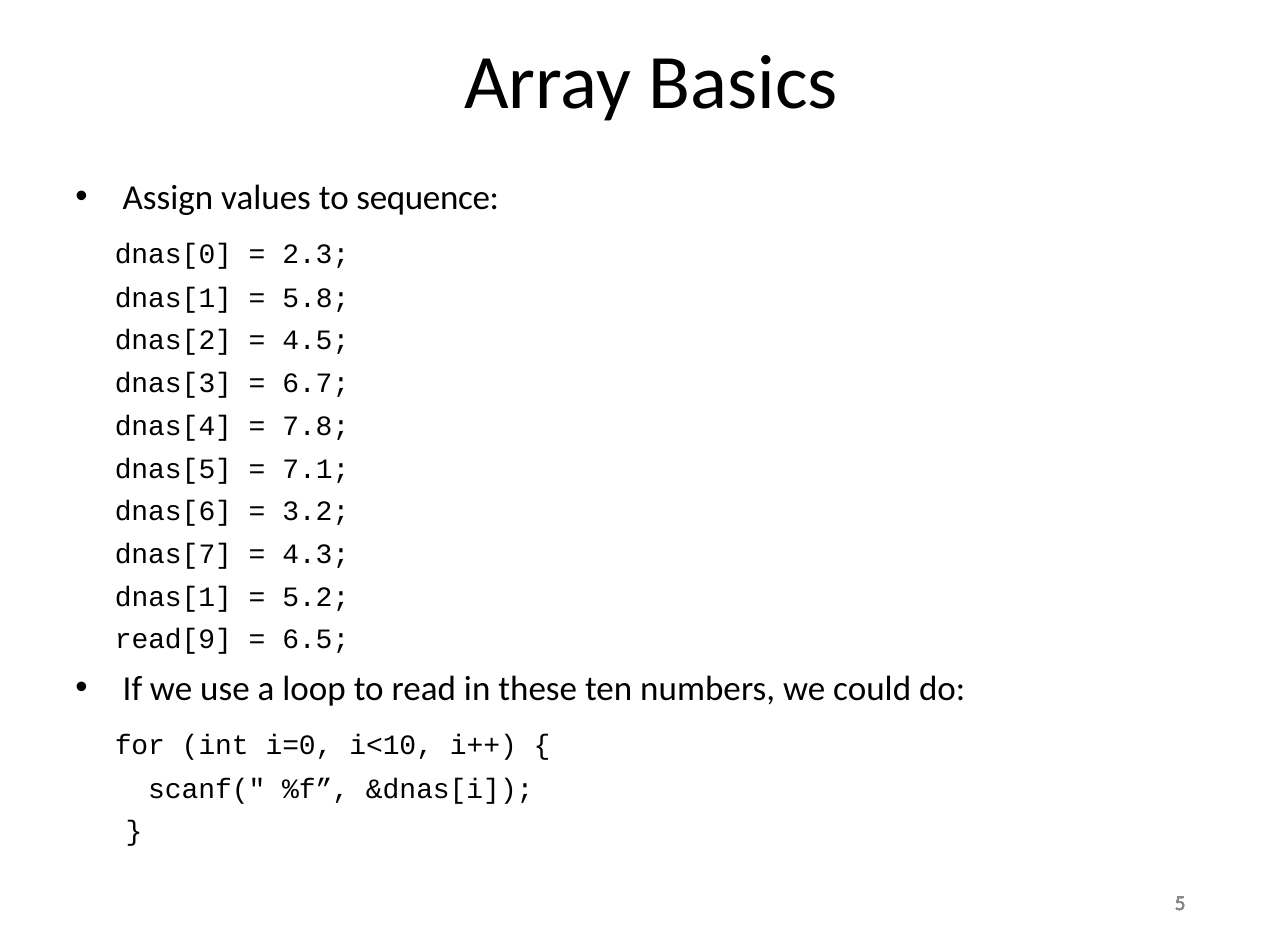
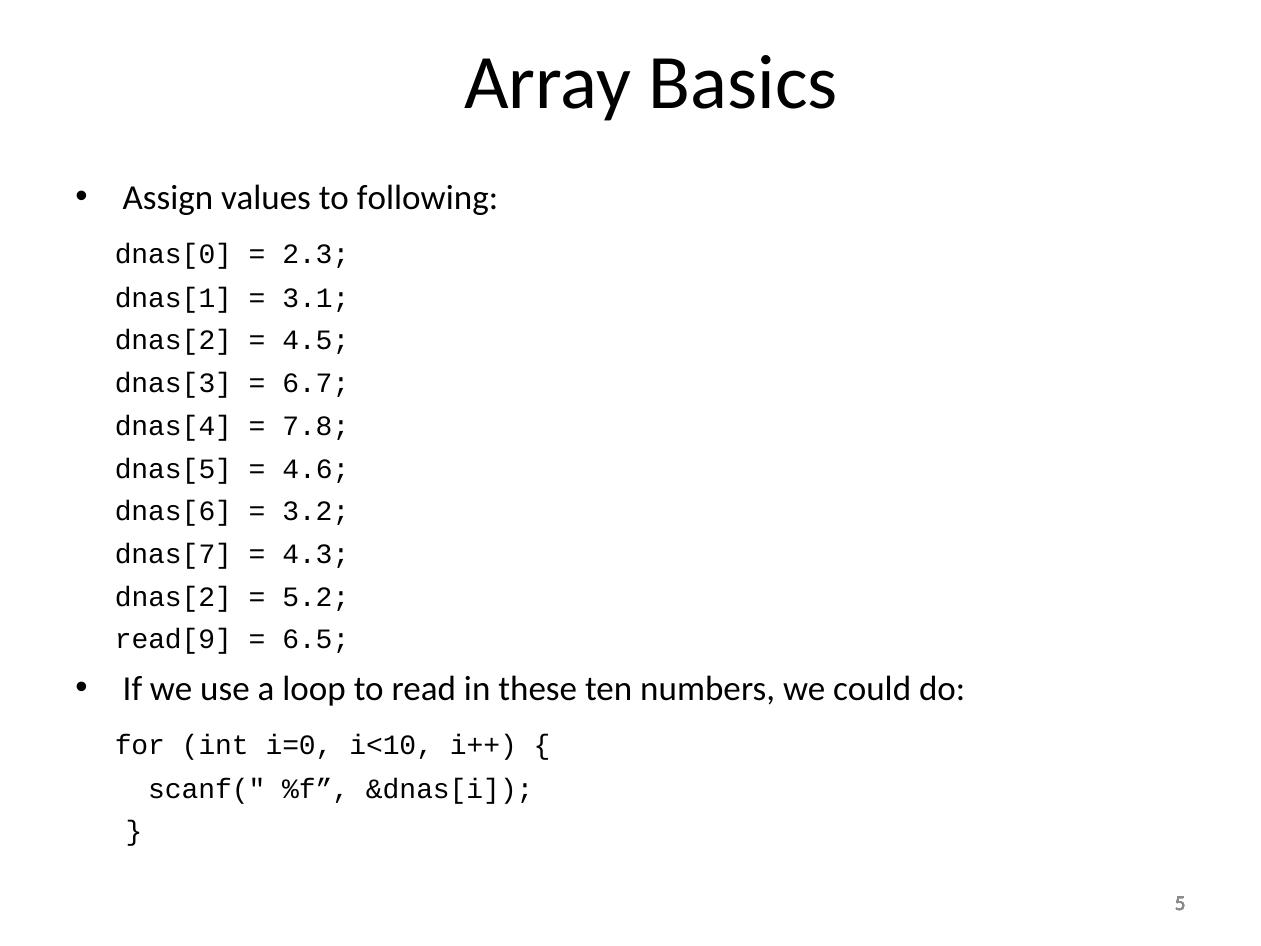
sequence: sequence -> following (428, 198)
5.8: 5.8 -> 3.1 (316, 298)
7.1: 7.1 -> 4.6 (316, 469)
dnas[1: dnas[1 -> dnas[2 (173, 597)
